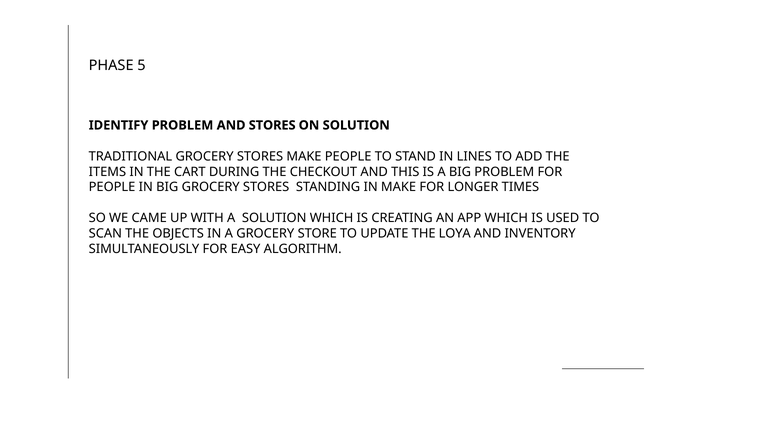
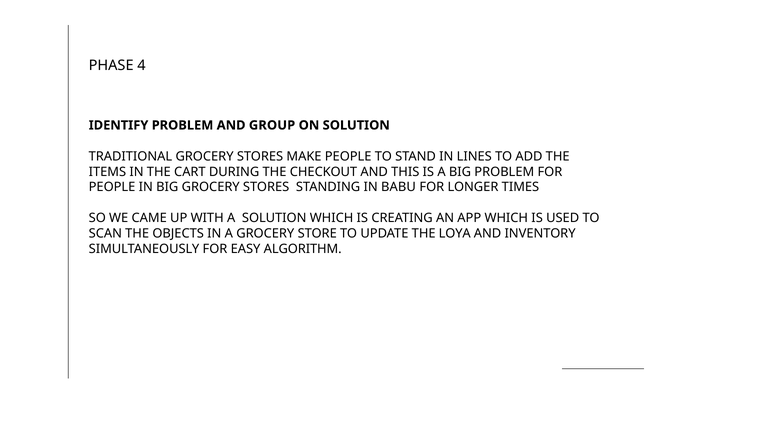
5: 5 -> 4 (141, 66)
AND STORES: STORES -> GROUP (272, 125)
IN MAKE: MAKE -> BABU (398, 187)
